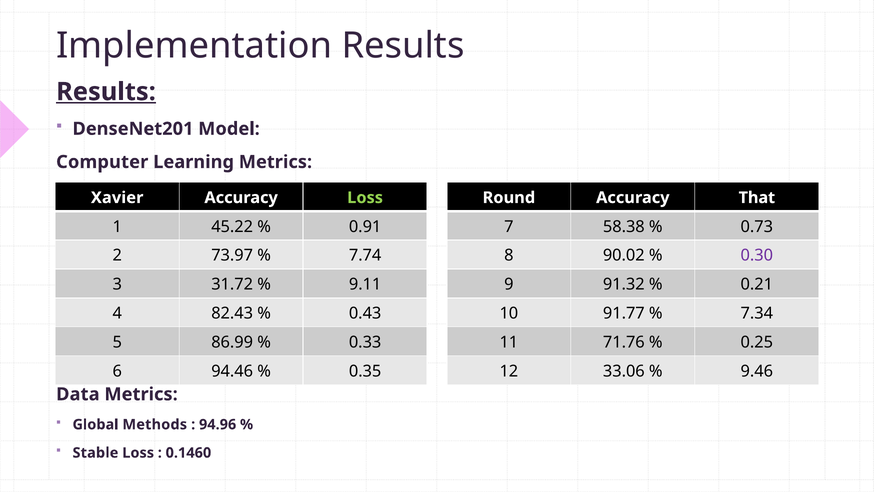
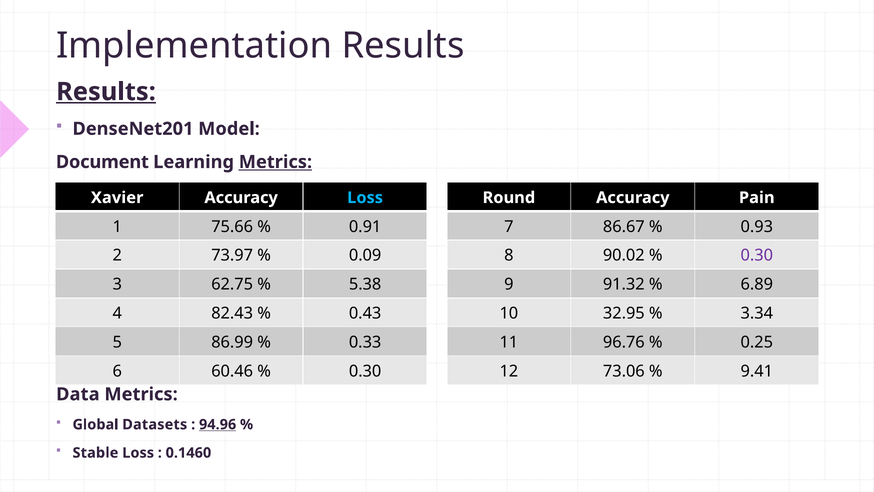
Computer: Computer -> Document (102, 162)
Metrics underline: none -> present (275, 162)
Loss colour: light green -> light blue (365, 198)
That: That -> Pain (757, 198)
45.22: 45.22 -> 75.66 (232, 226)
58.38: 58.38 -> 86.67 (624, 226)
0.73: 0.73 -> 0.93 (757, 226)
7.74: 7.74 -> 0.09 (365, 255)
31.72: 31.72 -> 62.75 (232, 284)
9.11: 9.11 -> 5.38 (365, 284)
0.21: 0.21 -> 6.89 (757, 284)
91.77: 91.77 -> 32.95 (624, 313)
7.34: 7.34 -> 3.34 (757, 313)
71.76: 71.76 -> 96.76 (624, 342)
94.46: 94.46 -> 60.46 (232, 371)
0.35: 0.35 -> 0.30 (365, 371)
33.06: 33.06 -> 73.06 (624, 371)
9.46: 9.46 -> 9.41 (757, 371)
Methods: Methods -> Datasets (155, 424)
94.96 underline: none -> present (218, 424)
